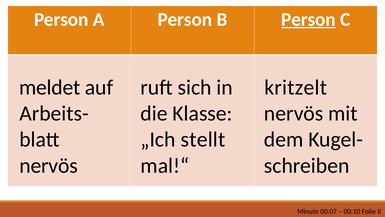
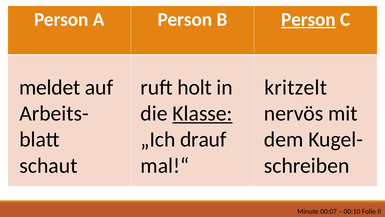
sich: sich -> holt (195, 87)
Klasse underline: none -> present (202, 113)
stellt: stellt -> drauf (203, 139)
nervös: nervös -> schaut (48, 165)
